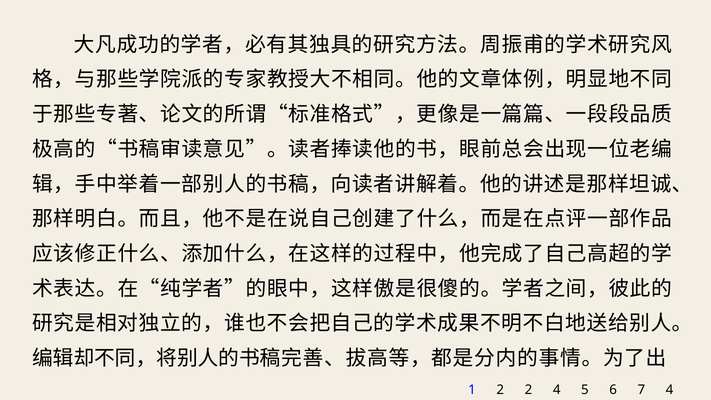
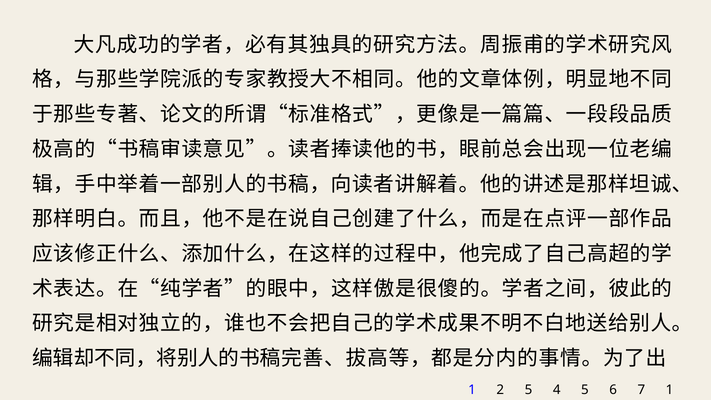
2 2: 2 -> 5 (528, 390)
4 4: 4 -> 1 (670, 390)
